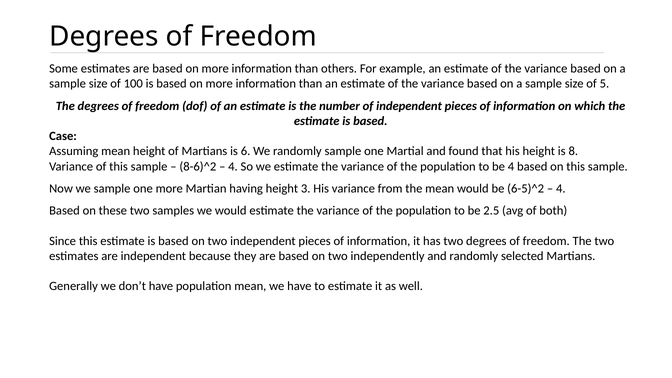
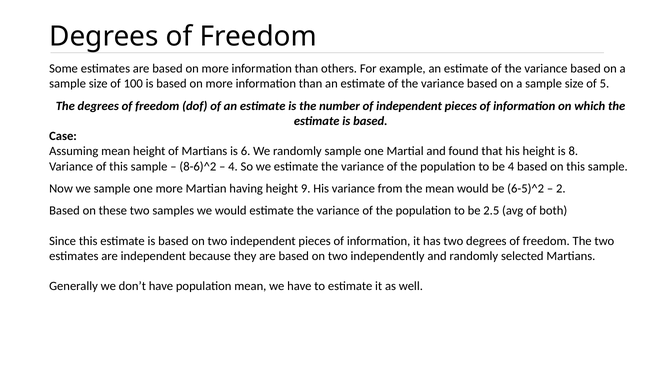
3: 3 -> 9 (306, 188)
4: 4 -> 2 (561, 188)
